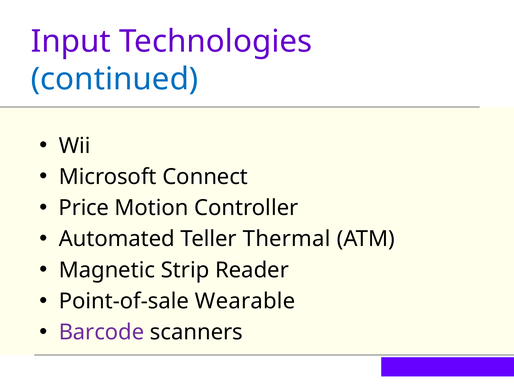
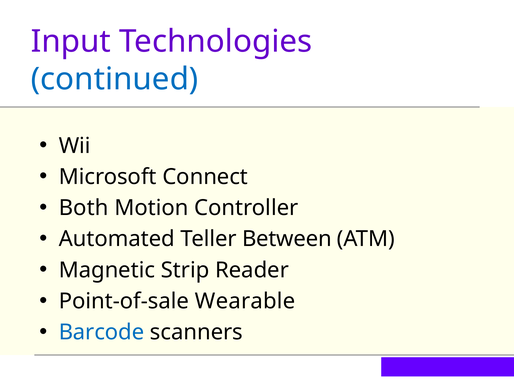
Price: Price -> Both (84, 208)
Thermal: Thermal -> Between (287, 239)
Barcode colour: purple -> blue (101, 333)
